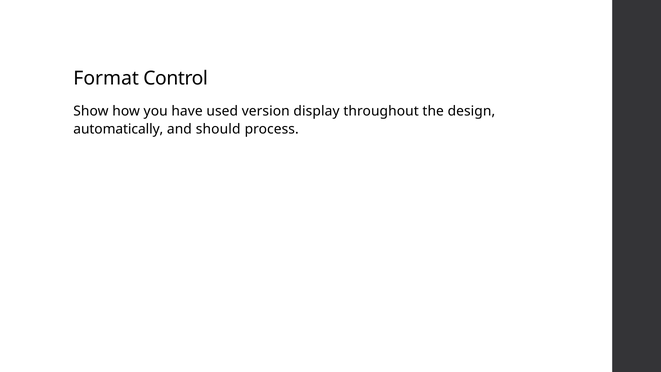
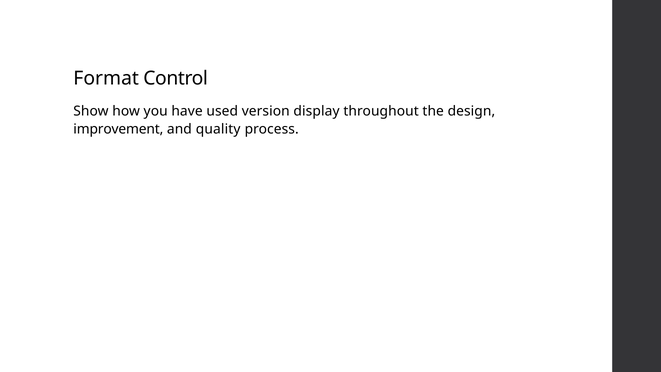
automatically: automatically -> improvement (118, 129)
should: should -> quality (218, 129)
